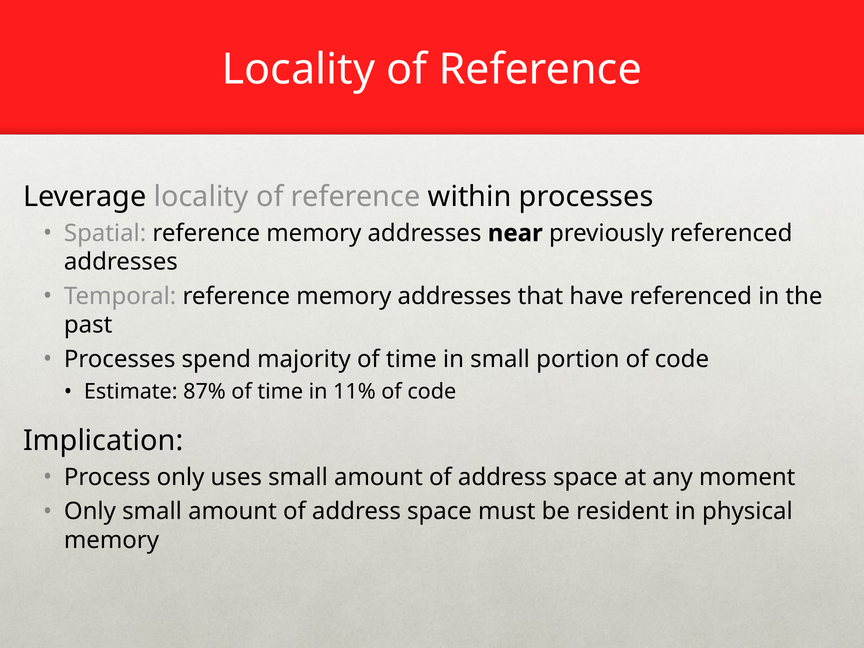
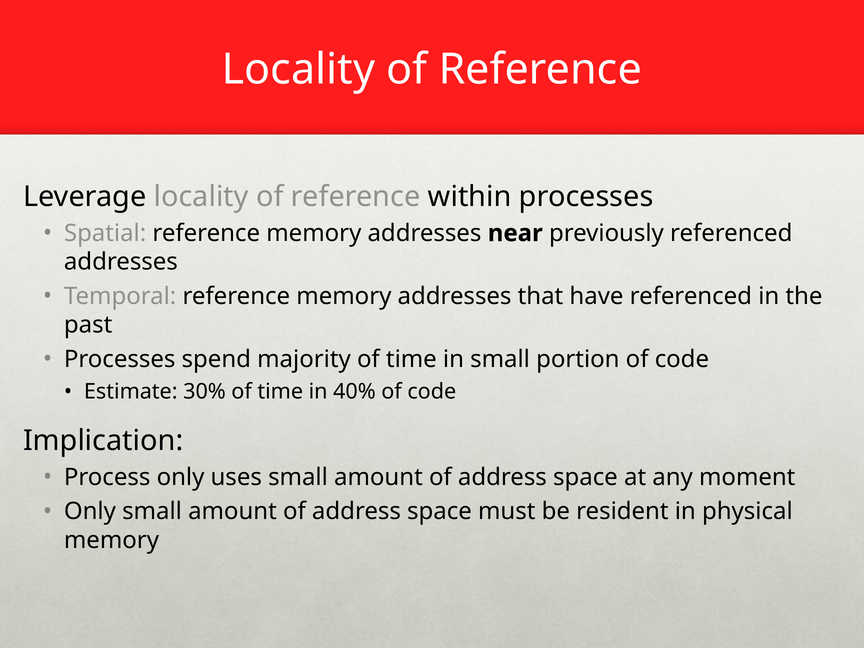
87%: 87% -> 30% (204, 392)
11%: 11% -> 40% (354, 392)
